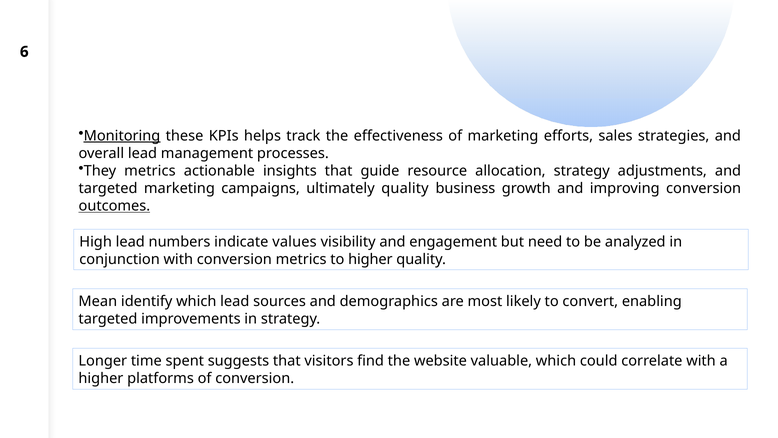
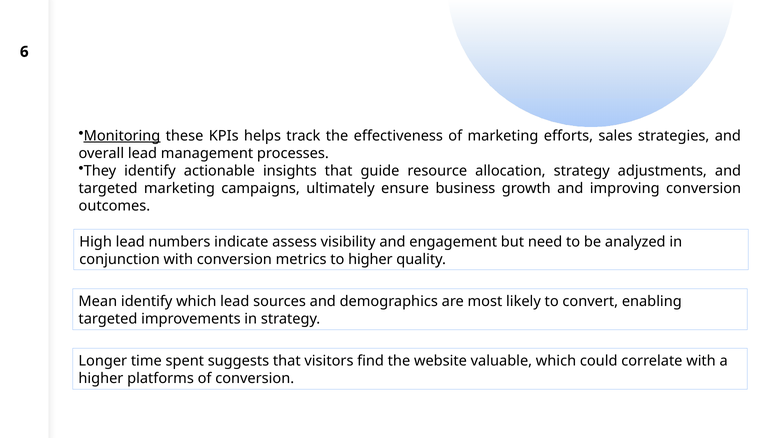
They metrics: metrics -> identify (150, 171)
ultimately quality: quality -> ensure (405, 188)
outcomes underline: present -> none (114, 206)
values: values -> assess (295, 242)
